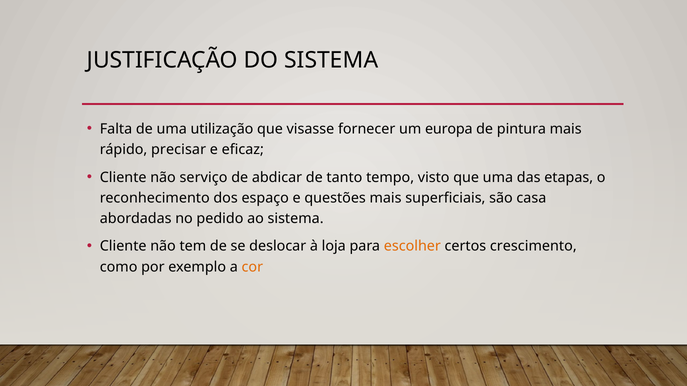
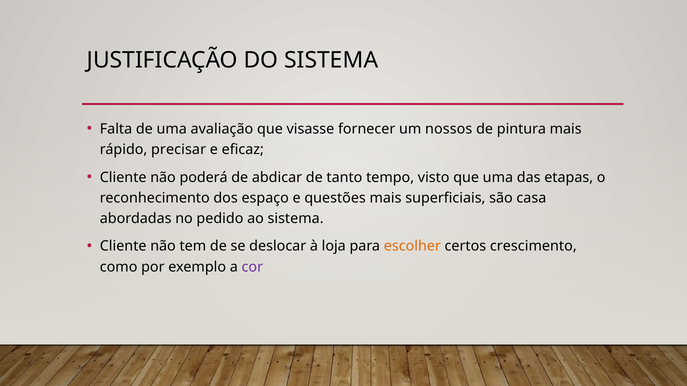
utilização: utilização -> avaliação (222, 129)
europa: europa -> nossos (449, 129)
serviço: serviço -> poderá (204, 178)
cor colour: orange -> purple (252, 267)
